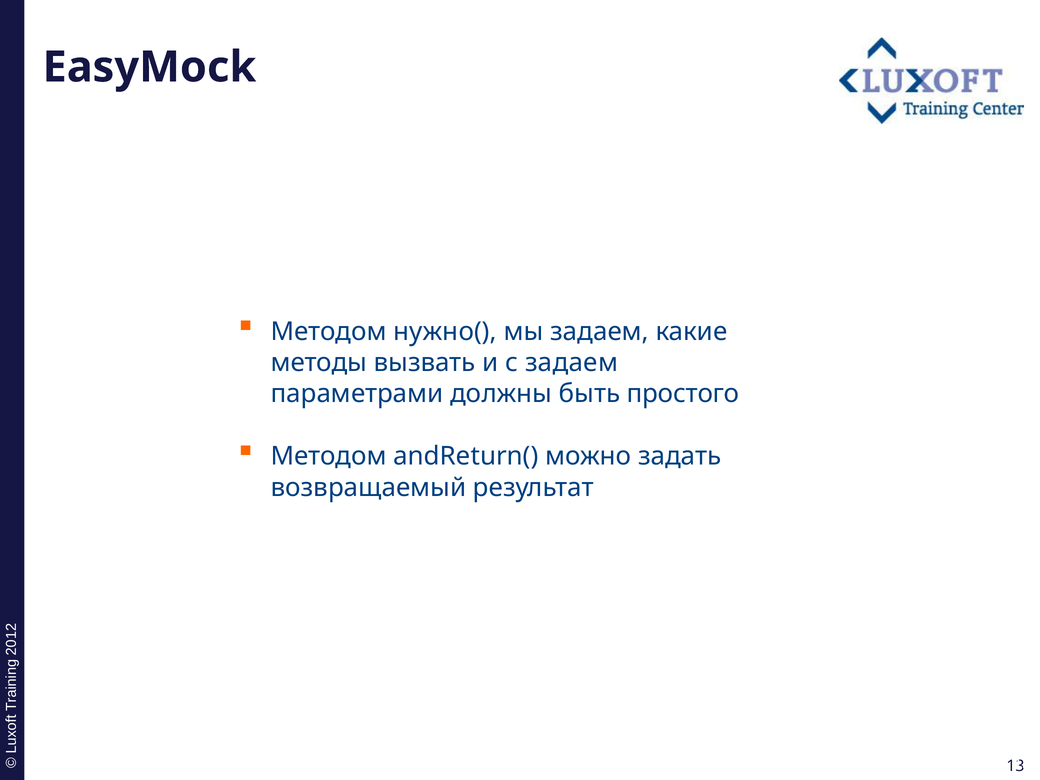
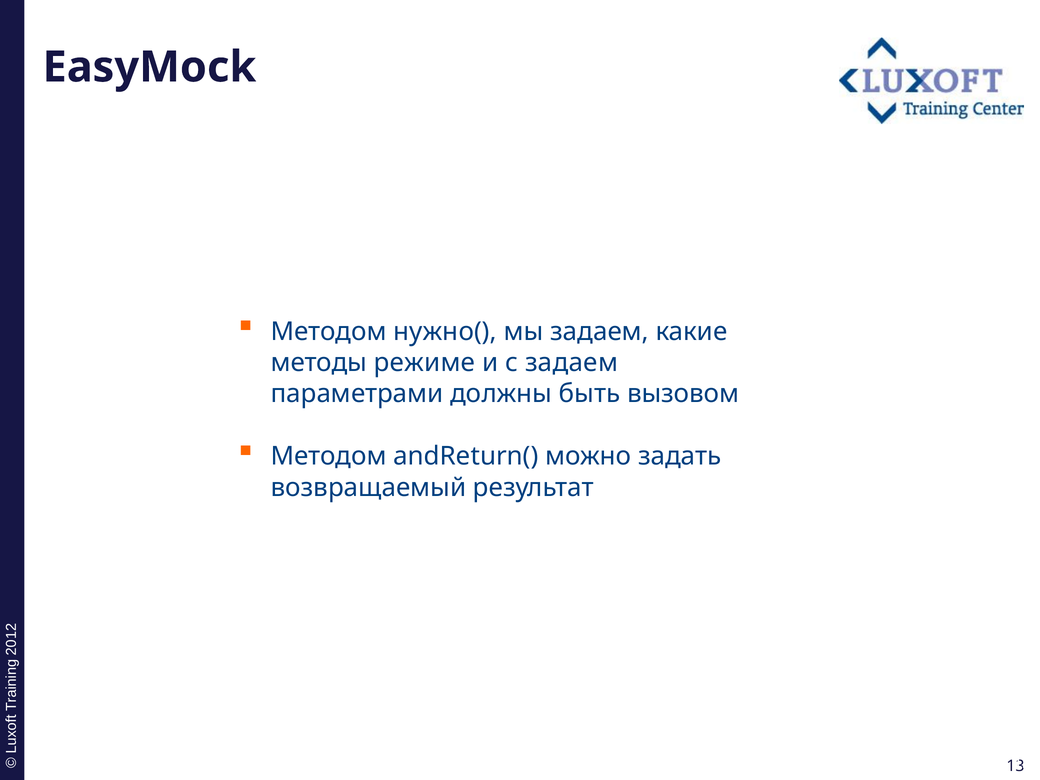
вызвать: вызвать -> режиме (425, 363)
простого: простого -> вызовом (683, 394)
